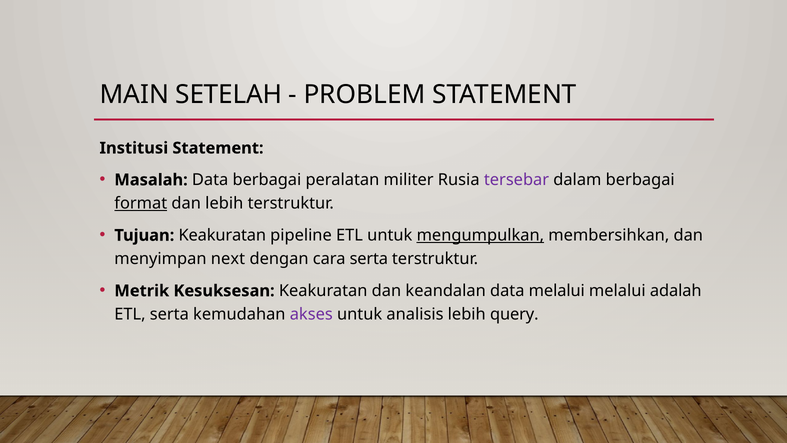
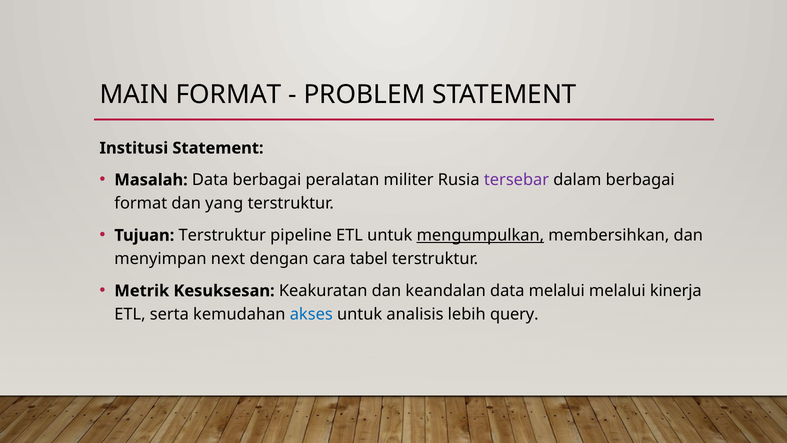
MAIN SETELAH: SETELAH -> FORMAT (229, 95)
format underline: present -> none (141, 203)
dan lebih: lebih -> yang (224, 203)
Tujuan Keakuratan: Keakuratan -> Terstruktur (222, 235)
cara serta: serta -> tabel (369, 259)
adalah: adalah -> kinerja (676, 291)
akses colour: purple -> blue (311, 314)
